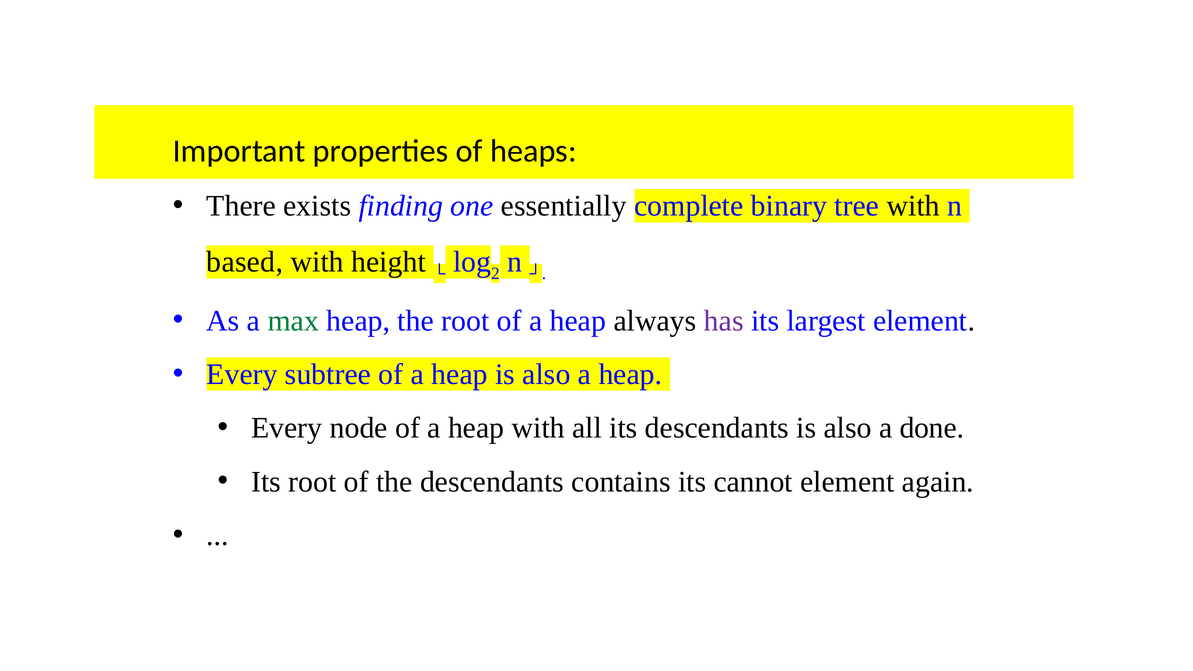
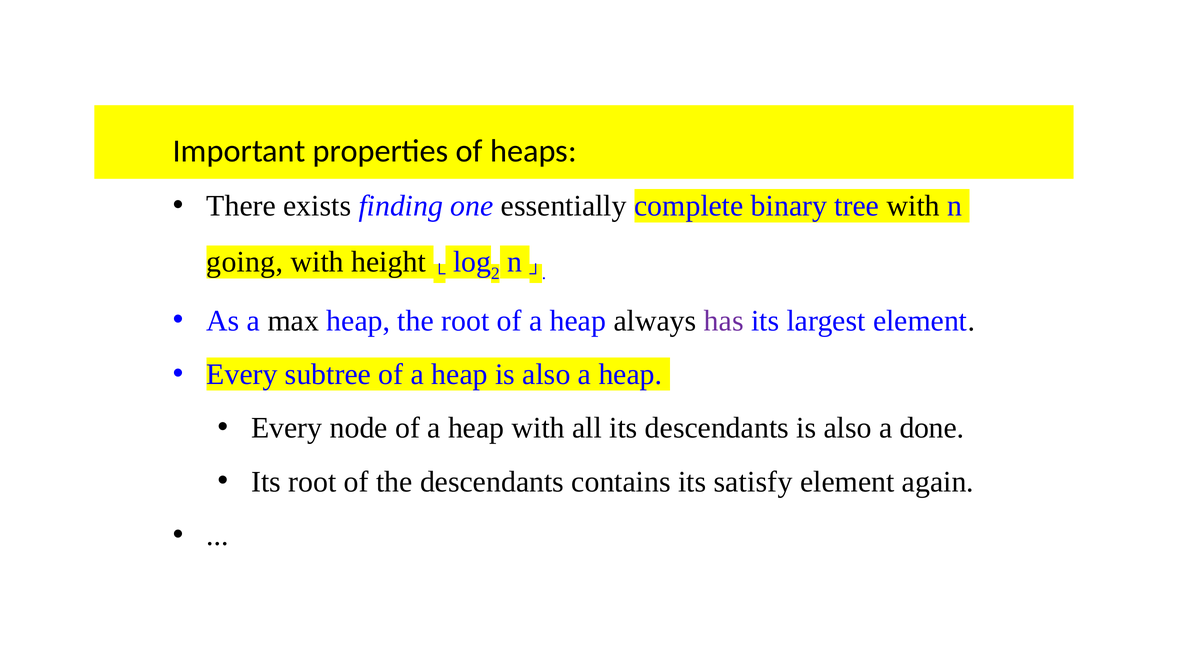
based: based -> going (245, 262)
max colour: green -> black (293, 321)
cannot: cannot -> satisfy (753, 482)
